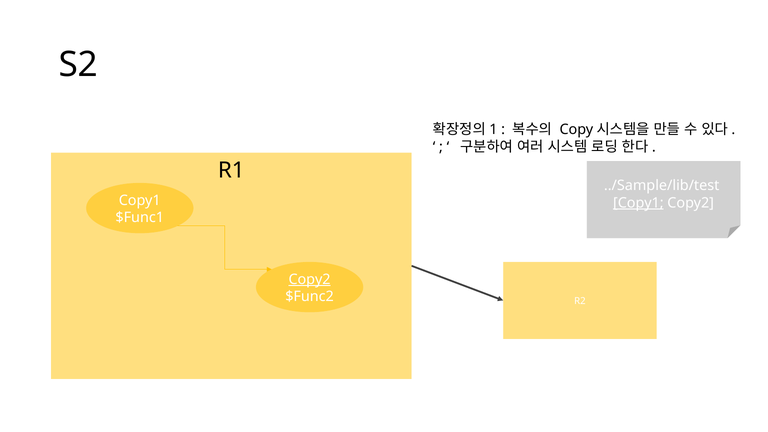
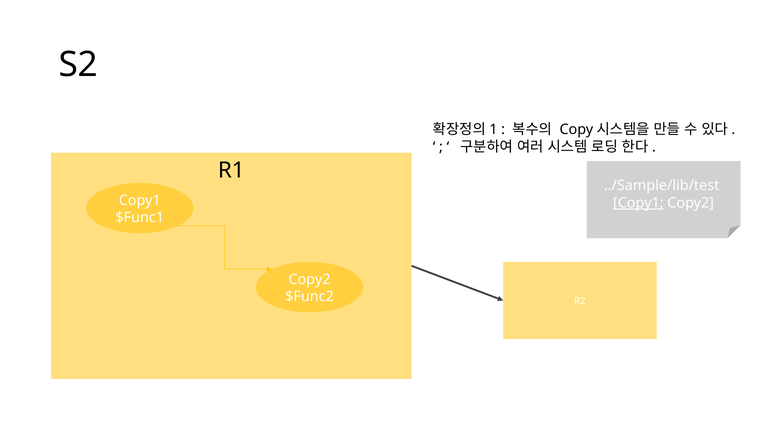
Copy2 underline: present -> none (310, 279)
